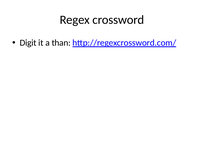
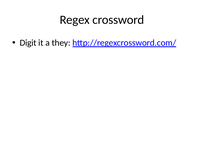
than: than -> they (61, 43)
